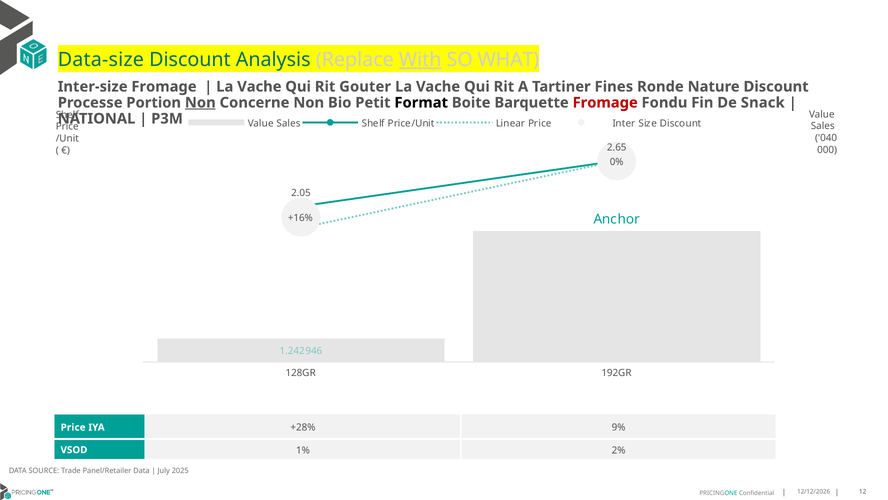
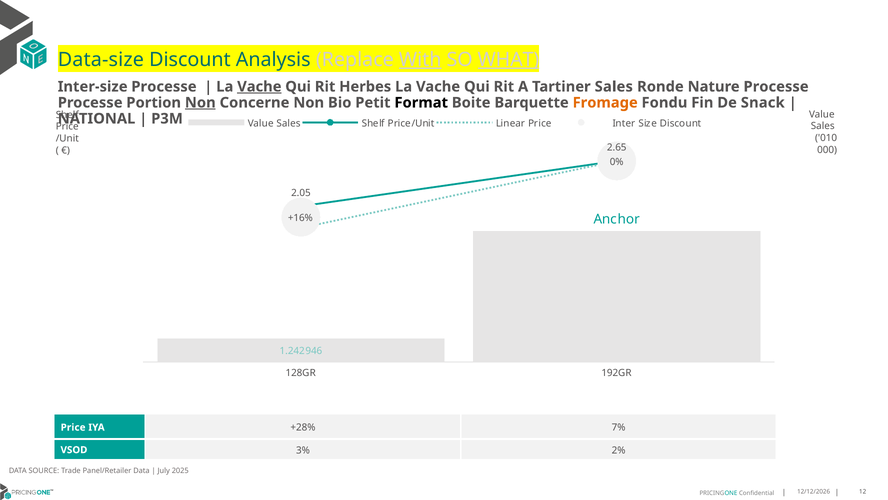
WHAT underline: none -> present (508, 60)
Inter-size Fromage: Fromage -> Processe (164, 87)
Vache underline: none -> present (259, 87)
Gouter: Gouter -> Herbes (365, 87)
Tartiner Fines: Fines -> Sales (614, 87)
Nature Discount: Discount -> Processe (776, 87)
Fromage colour: red -> orange (605, 103)
040: 040 -> 010 (826, 138)
9%: 9% -> 7% (619, 427)
1%: 1% -> 3% (303, 450)
